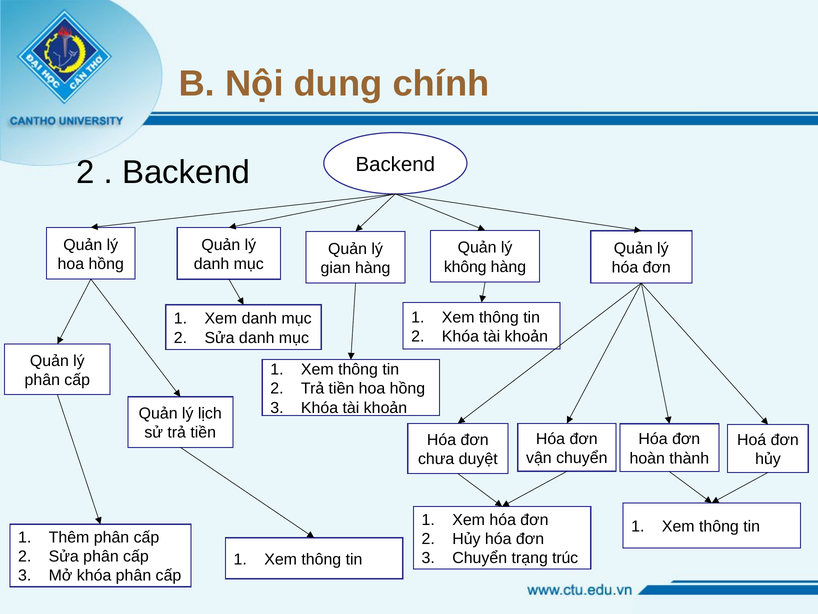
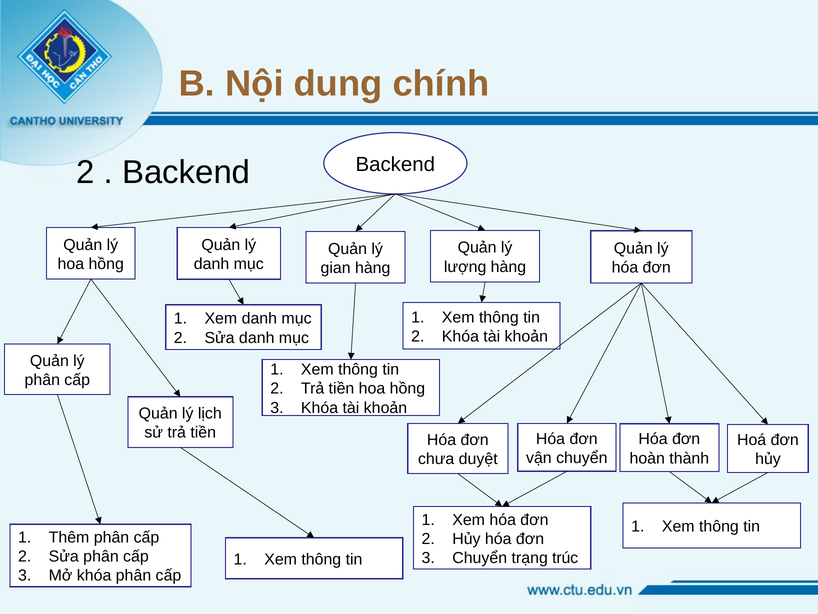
không: không -> lượng (465, 267)
